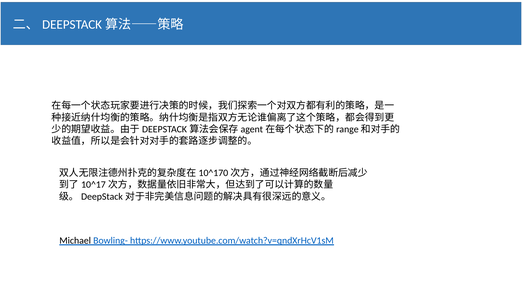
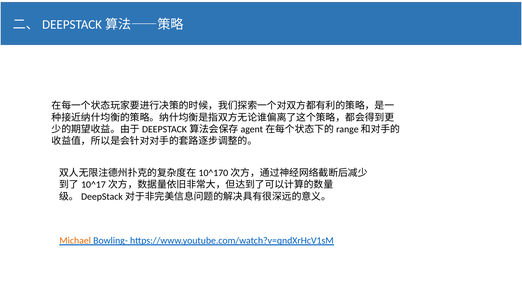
Michael colour: black -> orange (75, 241)
